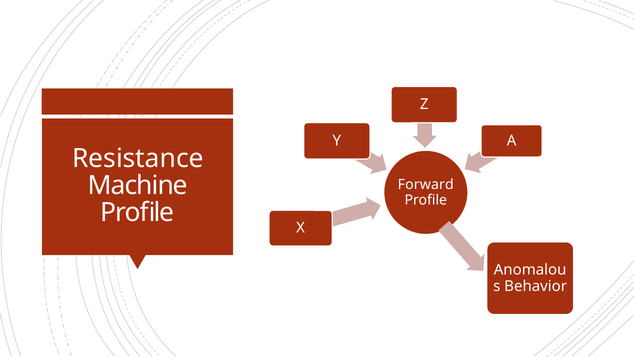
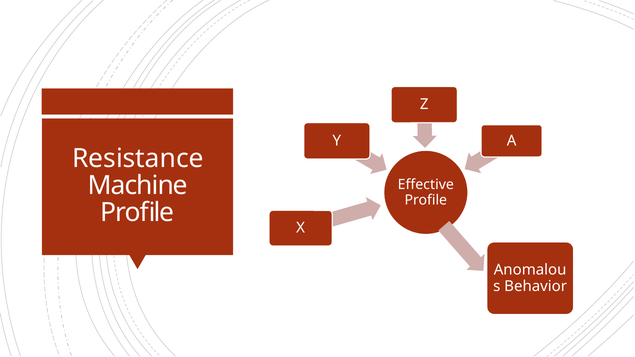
Forward: Forward -> Effective (426, 185)
